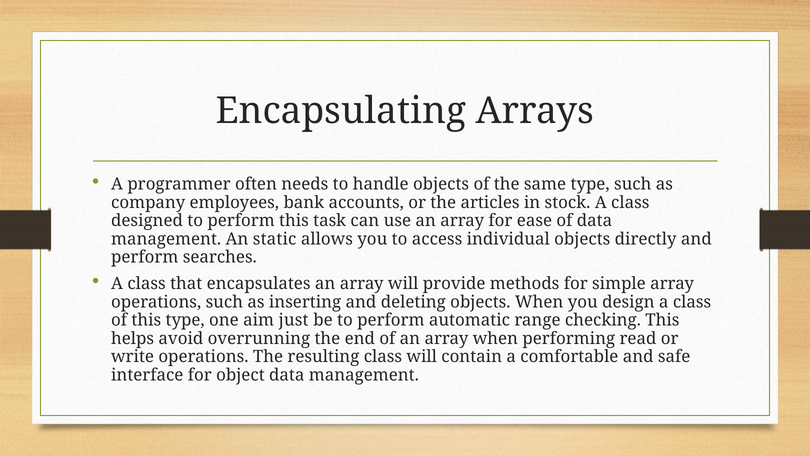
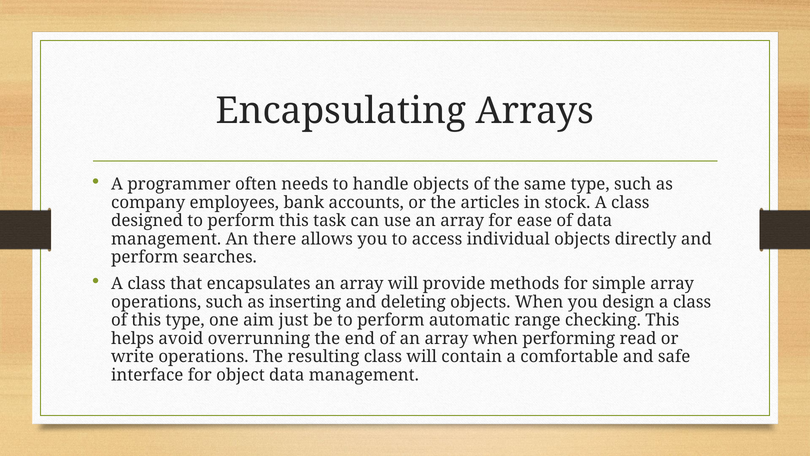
static: static -> there (275, 239)
